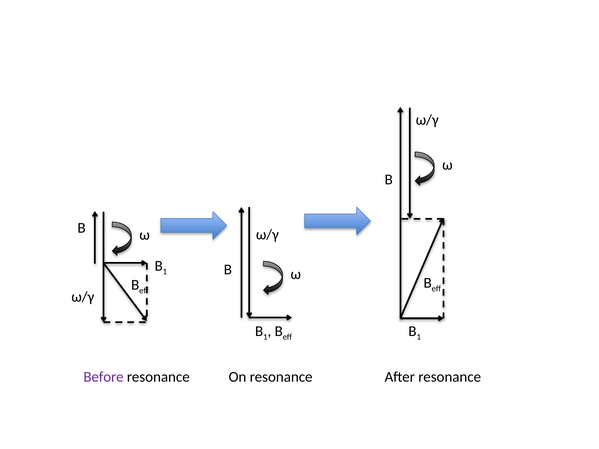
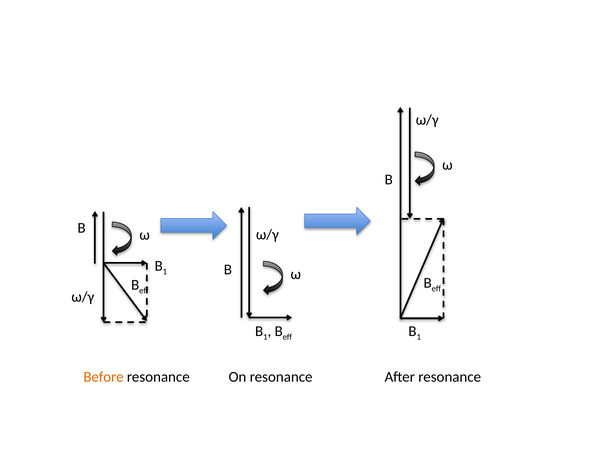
Before colour: purple -> orange (104, 377)
